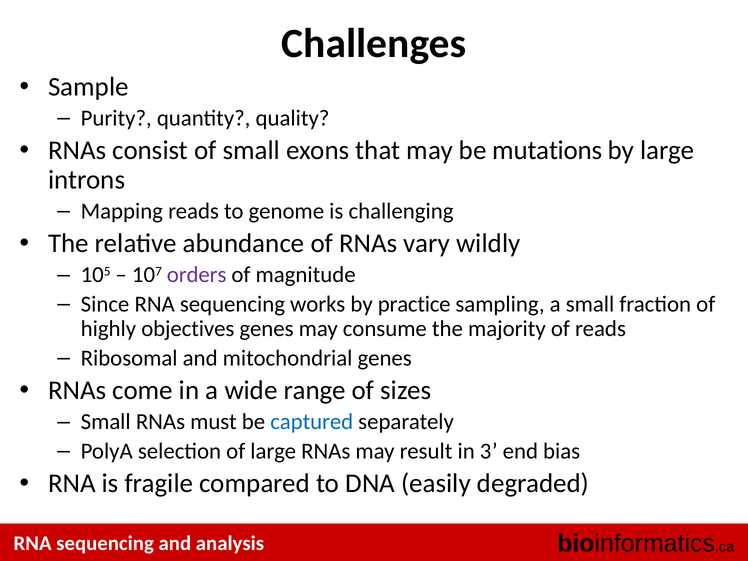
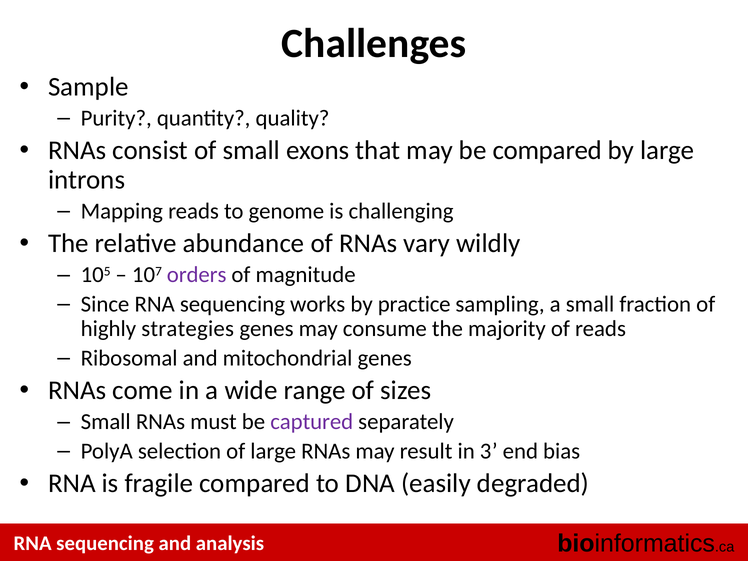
be mutations: mutations -> compared (547, 150)
objectives: objectives -> strategies (188, 329)
captured colour: blue -> purple (312, 422)
